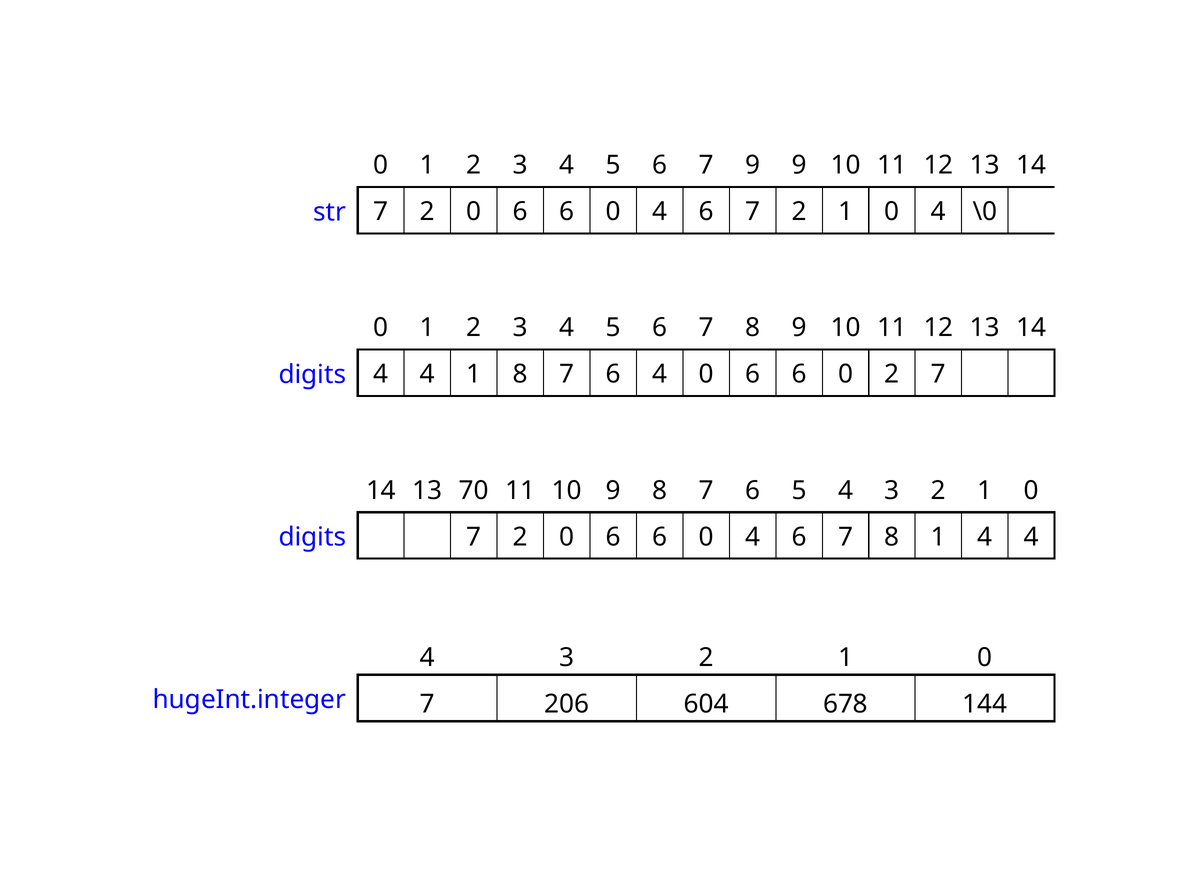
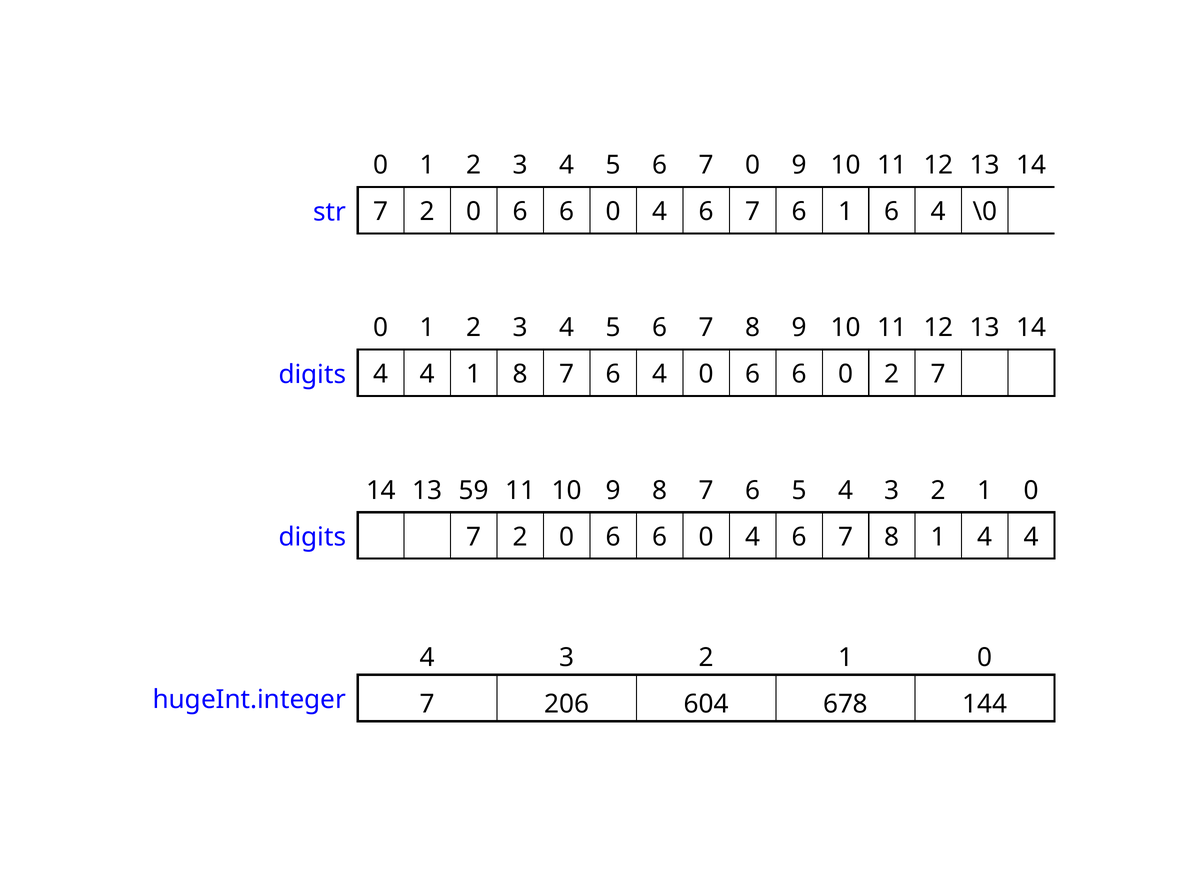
7 9: 9 -> 0 (753, 165)
6 7 2: 2 -> 6 (799, 212)
0: 0 -> 6 (892, 212)
70: 70 -> 59 (474, 490)
